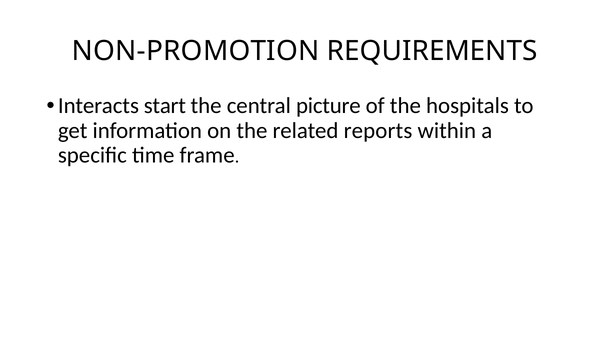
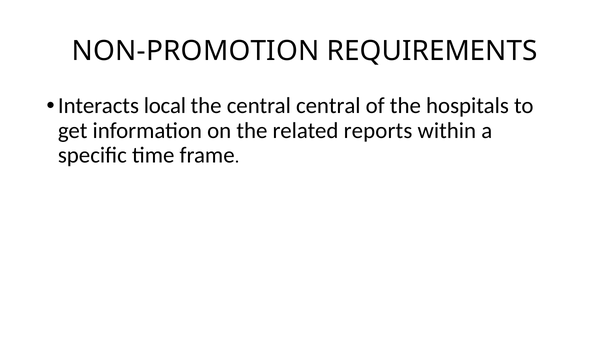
start: start -> local (165, 106)
central picture: picture -> central (328, 106)
